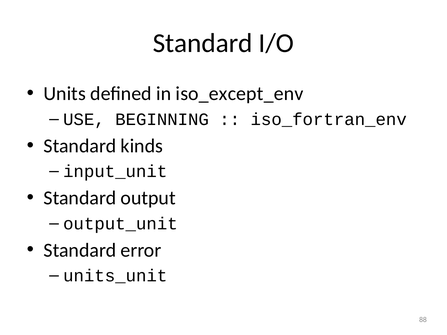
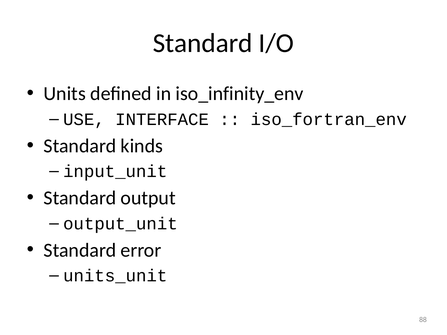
iso_except_env: iso_except_env -> iso_infinity_env (240, 94)
BEGINNING: BEGINNING -> INTERFACE (162, 119)
